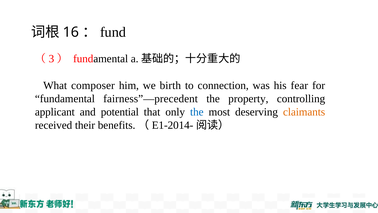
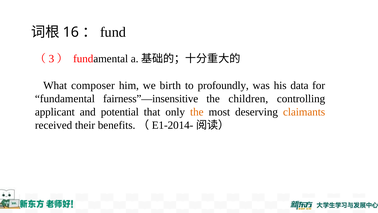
connection: connection -> profoundly (223, 85)
fear: fear -> data (299, 85)
fairness”—precedent: fairness”—precedent -> fairness”—insensitive (151, 98)
property: property -> children (248, 98)
the colour: blue -> orange (197, 112)
